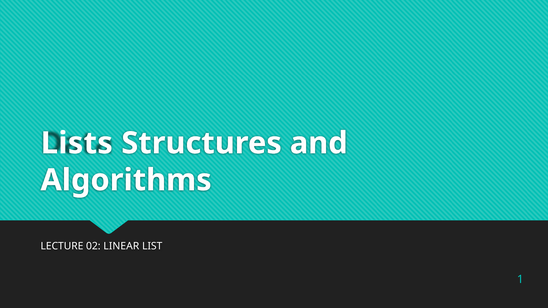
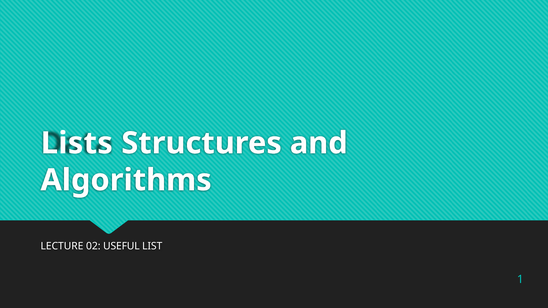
LINEAR: LINEAR -> USEFUL (121, 246)
